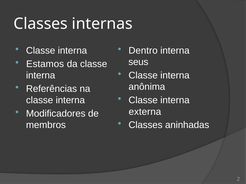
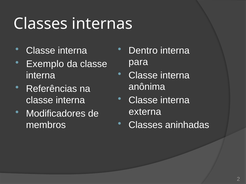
seus: seus -> para (138, 62)
Estamos: Estamos -> Exemplo (45, 64)
